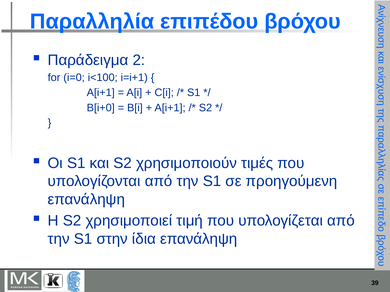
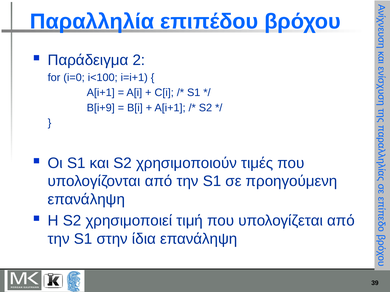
B[i+0: B[i+0 -> B[i+9 (101, 108)
